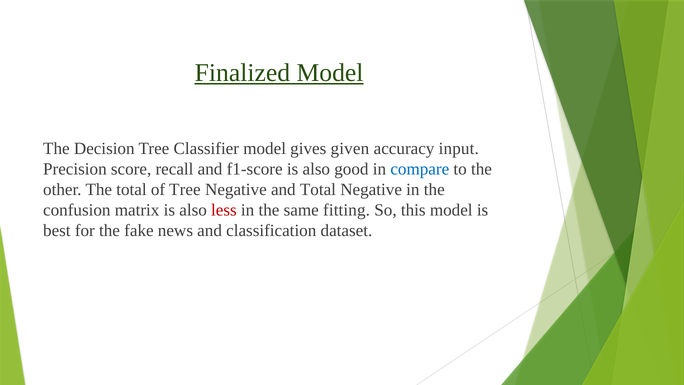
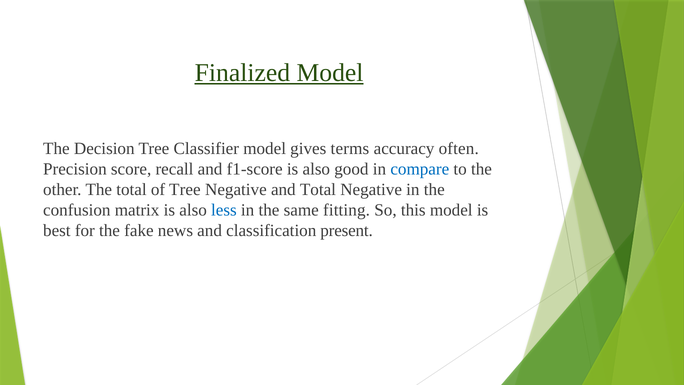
given: given -> terms (350, 149)
input: input -> often (459, 149)
less colour: red -> blue (224, 210)
dataset: dataset -> present (347, 231)
